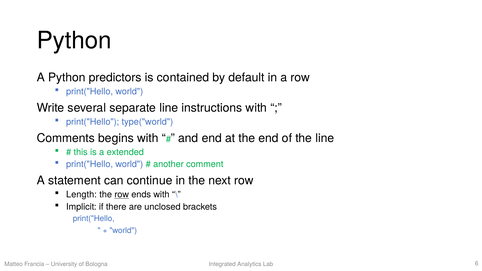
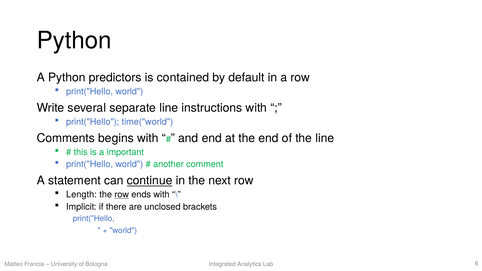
type("world: type("world -> time("world (147, 122)
extended: extended -> important (125, 152)
continue underline: none -> present (150, 181)
